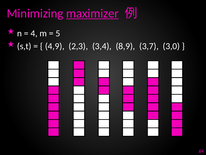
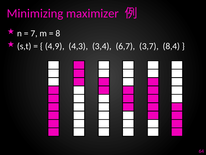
maximizer underline: present -> none (92, 13)
4: 4 -> 7 (34, 33)
5: 5 -> 8 (58, 33)
2,3: 2,3 -> 4,3 (78, 46)
8,9: 8,9 -> 6,7 (125, 46)
3,0: 3,0 -> 8,4 (171, 46)
